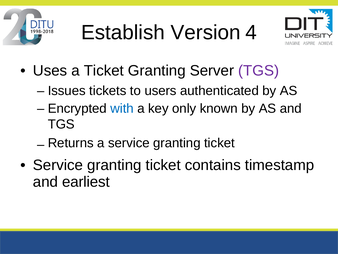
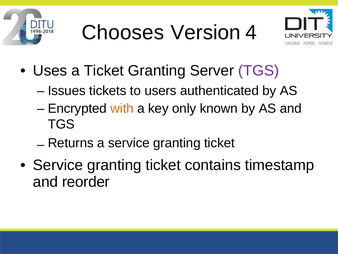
Establish: Establish -> Chooses (123, 32)
with colour: blue -> orange (122, 108)
earliest: earliest -> reorder (86, 182)
